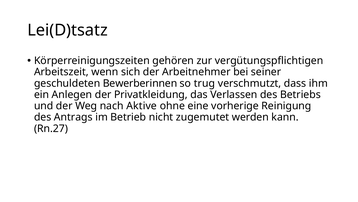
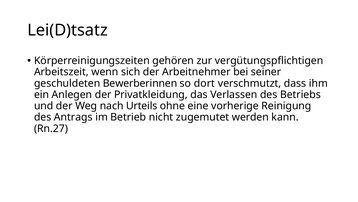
trug: trug -> dort (204, 83)
Aktive: Aktive -> Urteils (142, 106)
